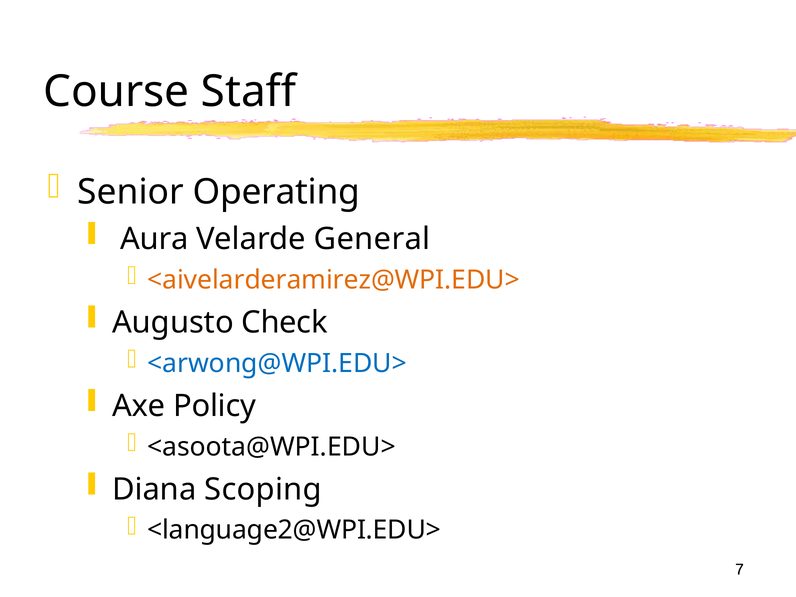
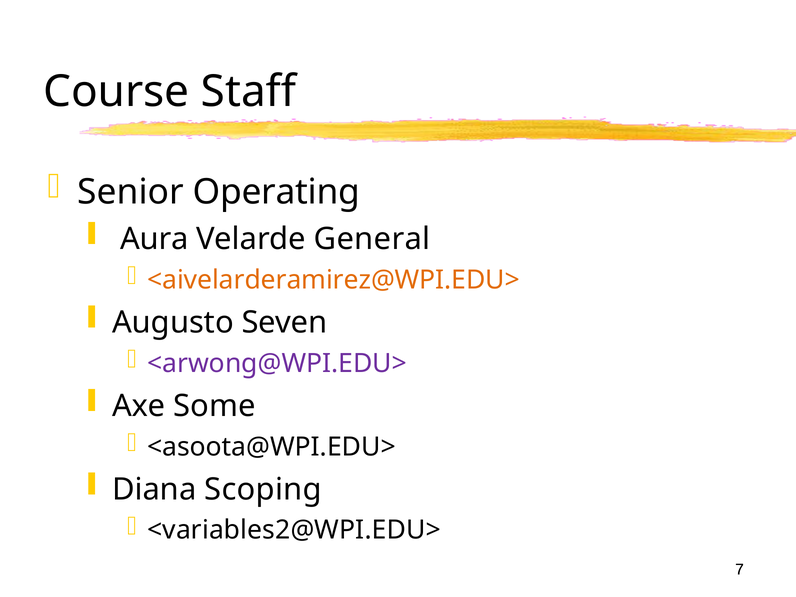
Check: Check -> Seven (284, 323)
<arwong@WPI.EDU> colour: blue -> purple (277, 363)
Policy: Policy -> Some (214, 406)
<language2@WPI.EDU>: <language2@WPI.EDU> -> <variables2@WPI.EDU> (294, 530)
